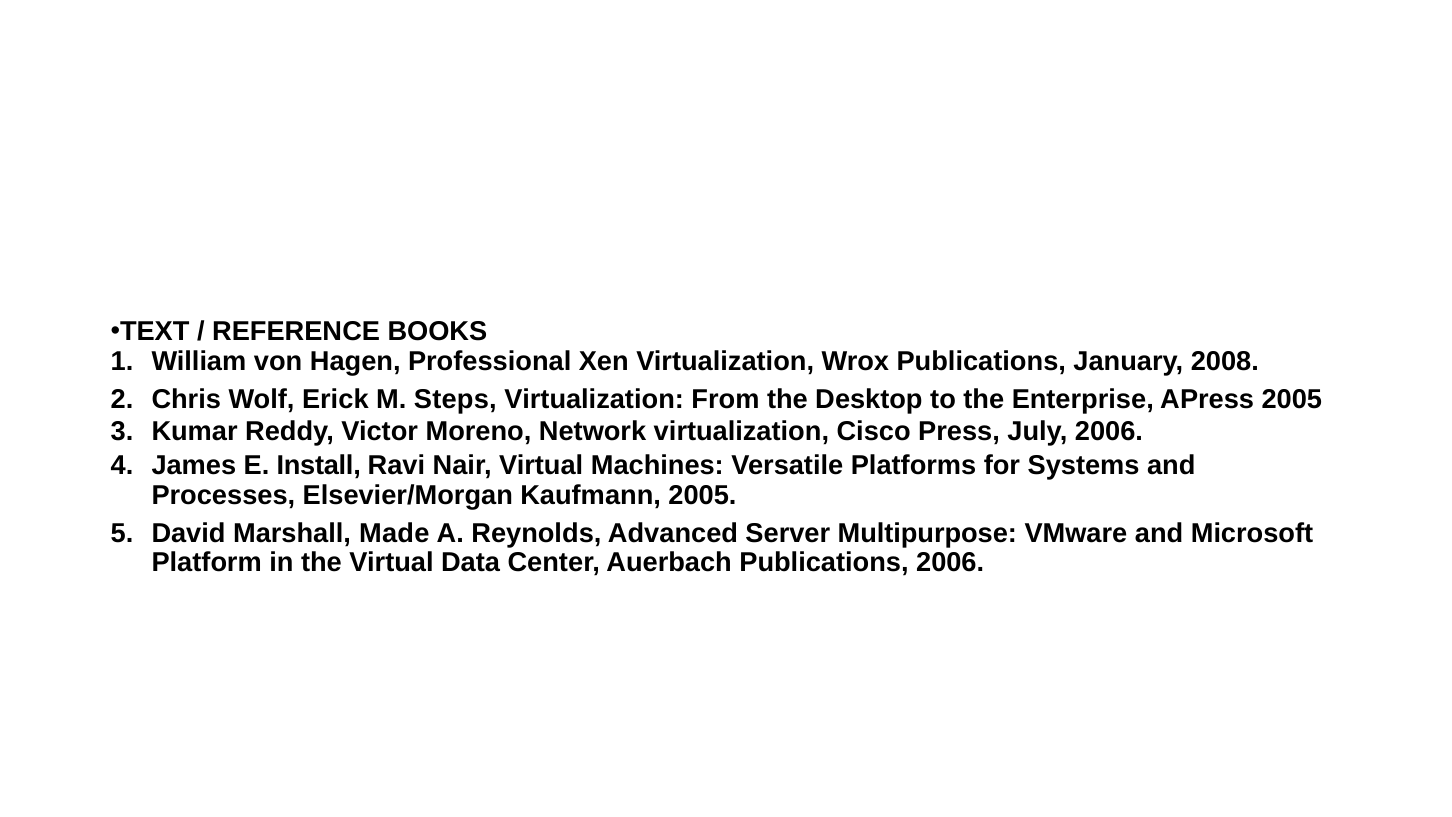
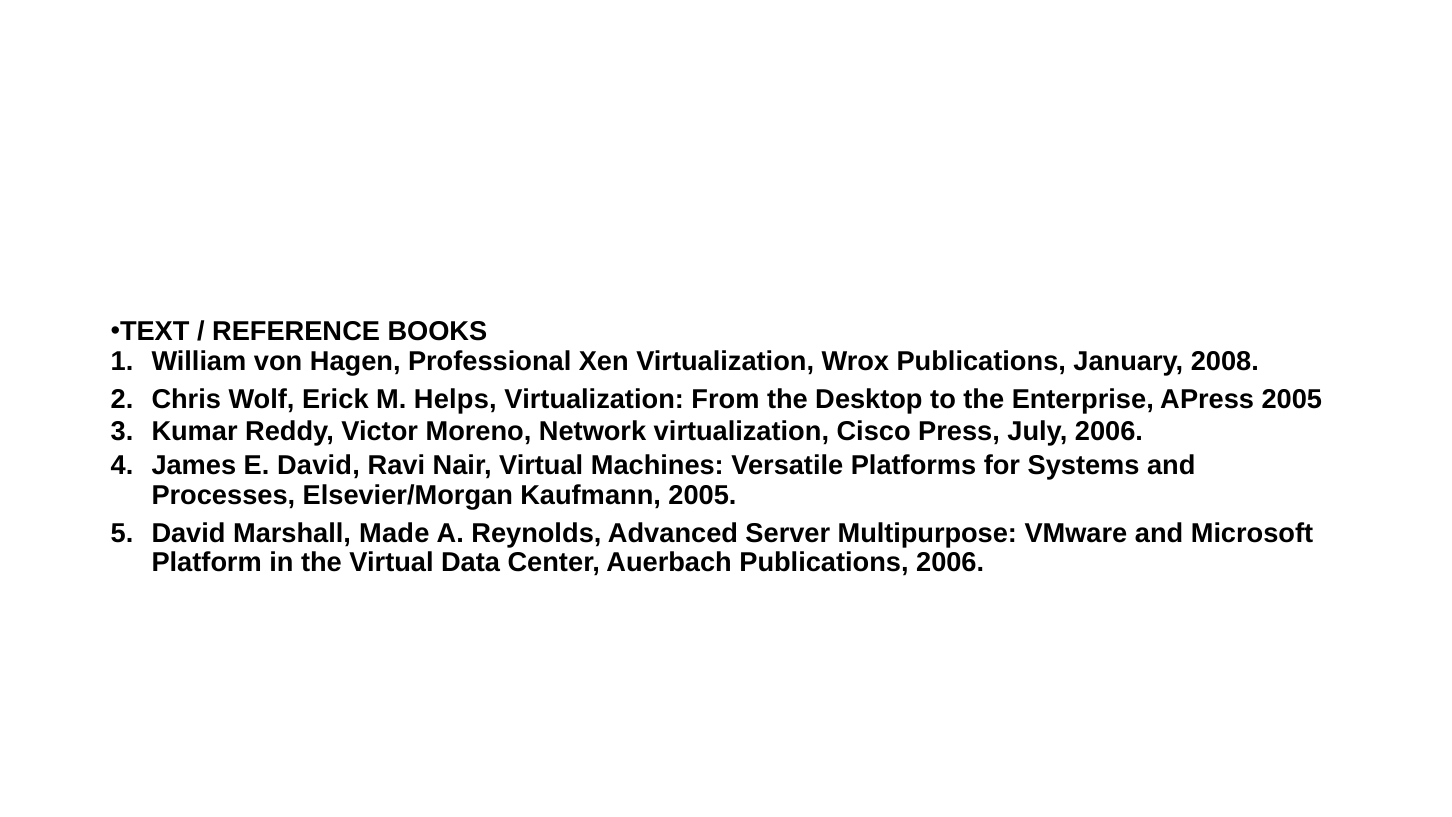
Steps: Steps -> Helps (455, 399)
E Install: Install -> David (318, 466)
